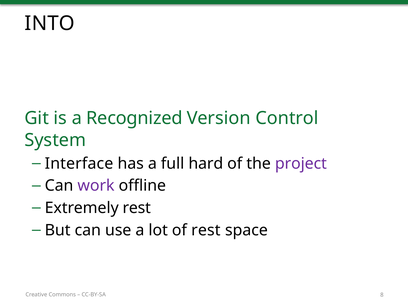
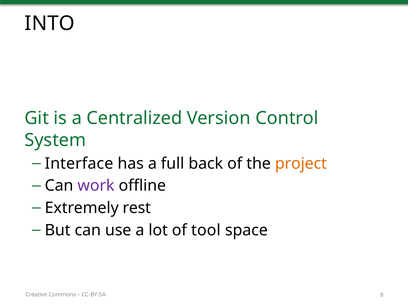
Recognized: Recognized -> Centralized (134, 118)
hard: hard -> back (206, 163)
project colour: purple -> orange (301, 163)
of rest: rest -> tool (206, 230)
